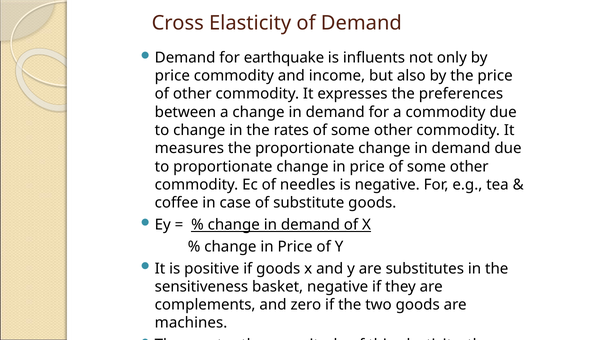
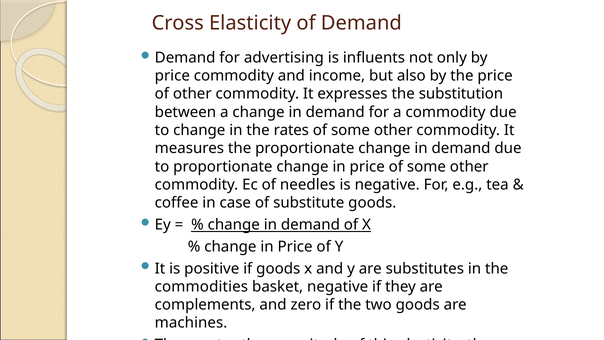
earthquake: earthquake -> advertising (284, 58)
preferences: preferences -> substitution (461, 94)
sensitiveness: sensitiveness -> commodities (201, 286)
